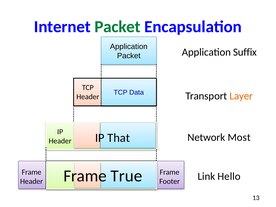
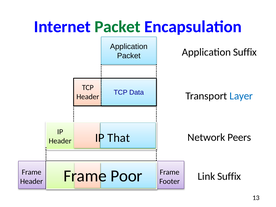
Layer colour: orange -> blue (241, 96)
Most: Most -> Peers (239, 137)
True: True -> Poor (126, 176)
Link Hello: Hello -> Suffix (229, 176)
